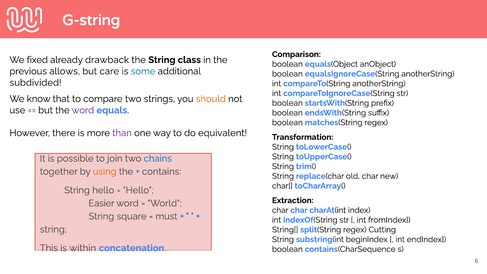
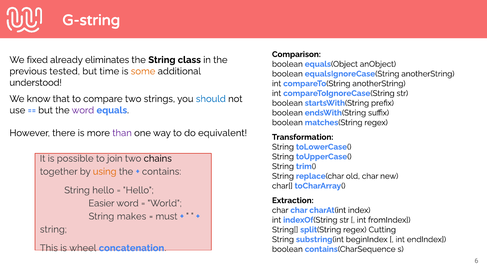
drawback: drawback -> eliminates (107, 60)
allows: allows -> tested (65, 71)
care: care -> time (109, 71)
some colour: blue -> orange (143, 71)
subdivided: subdivided -> understood (36, 83)
should colour: orange -> blue (211, 99)
chains colour: blue -> black (158, 158)
square: square -> makes (132, 216)
within: within -> wheel (83, 248)
